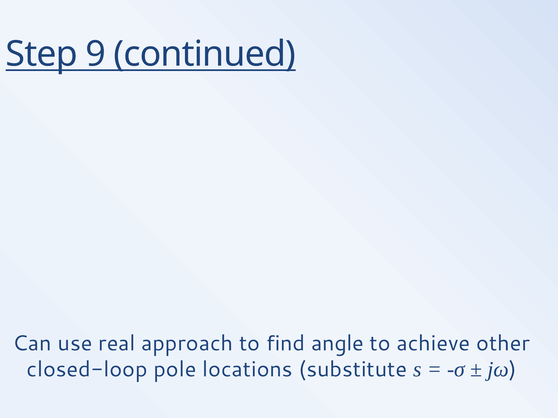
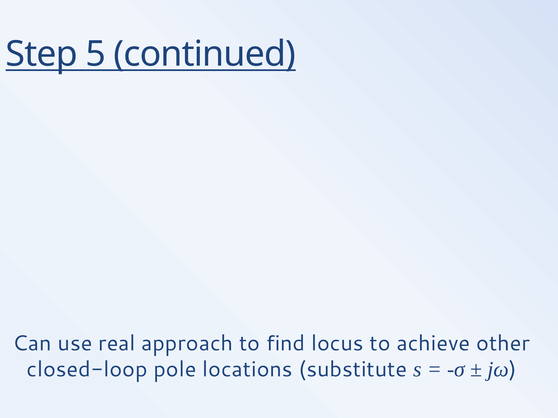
9: 9 -> 5 (96, 54)
angle: angle -> locus (337, 344)
